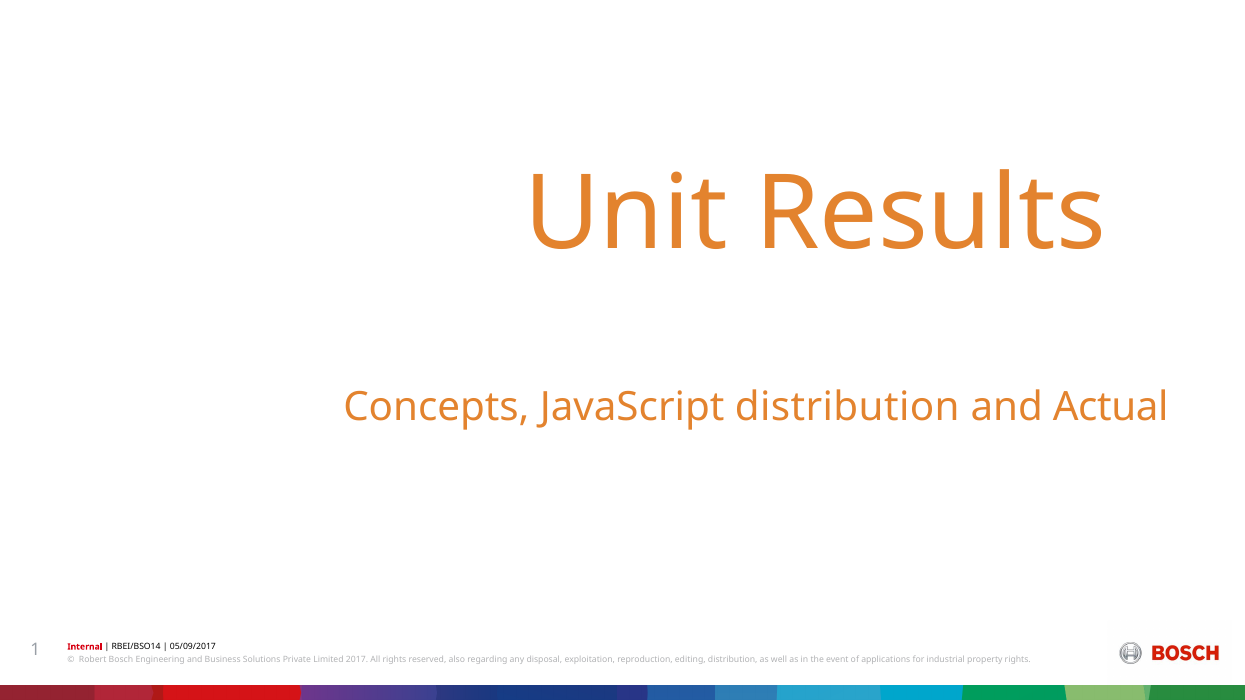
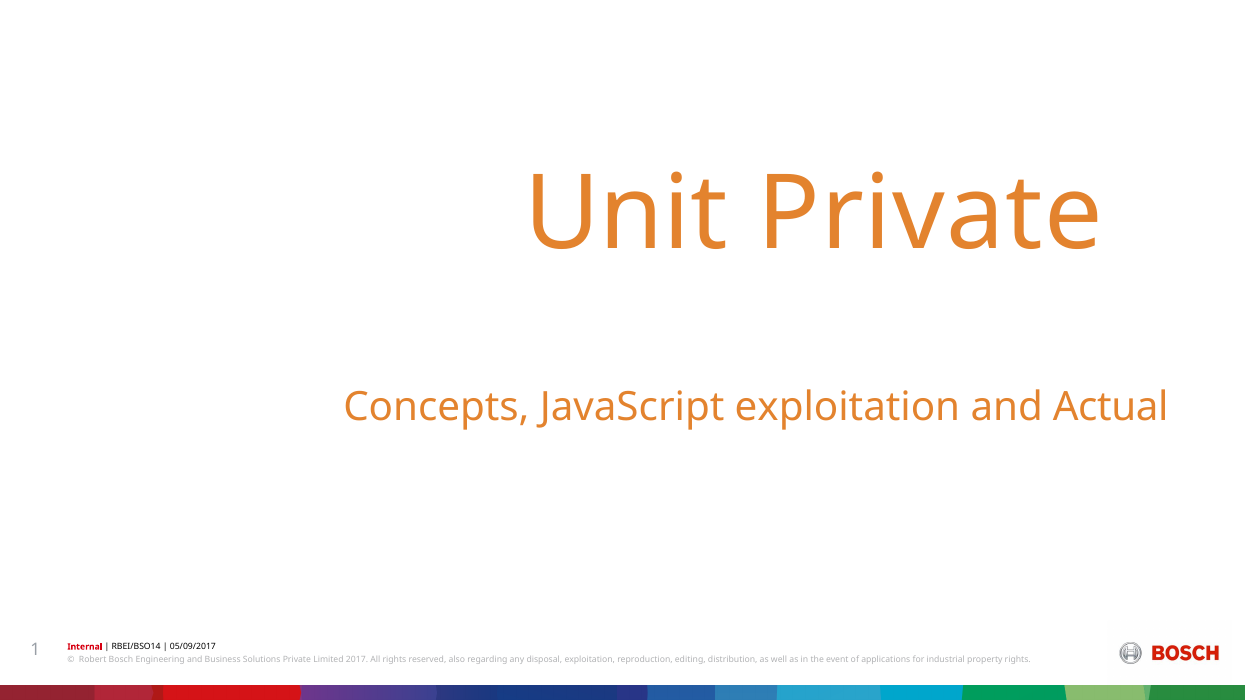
Unit Results: Results -> Private (930, 214)
JavaScript distribution: distribution -> exploitation (847, 408)
